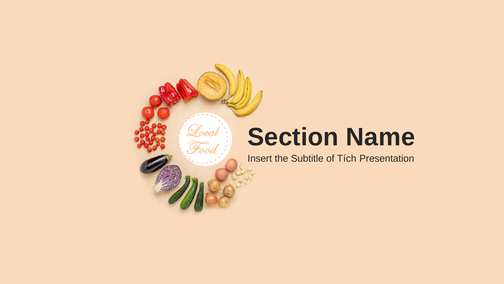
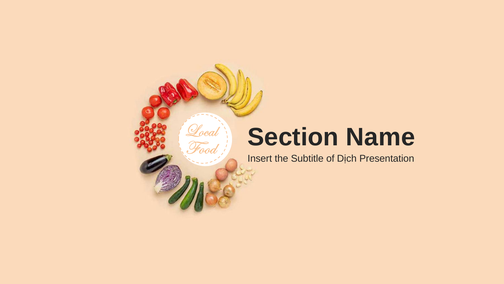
Tích: Tích -> Dịch (347, 158)
